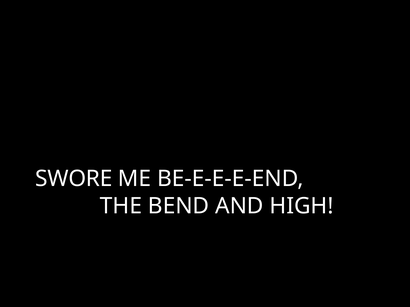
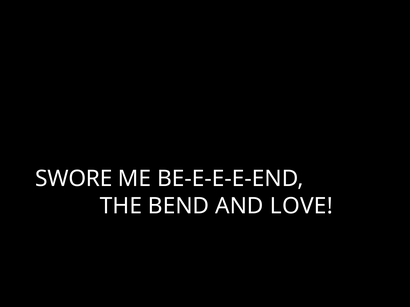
HIGH: HIGH -> LOVE (301, 206)
